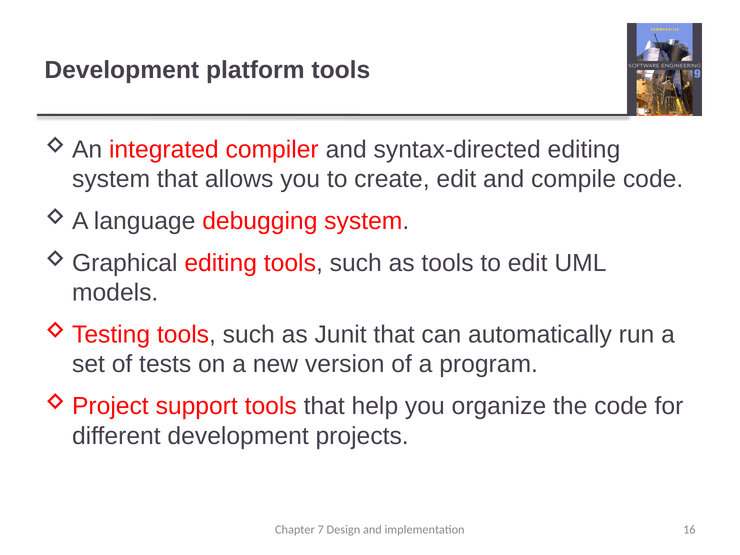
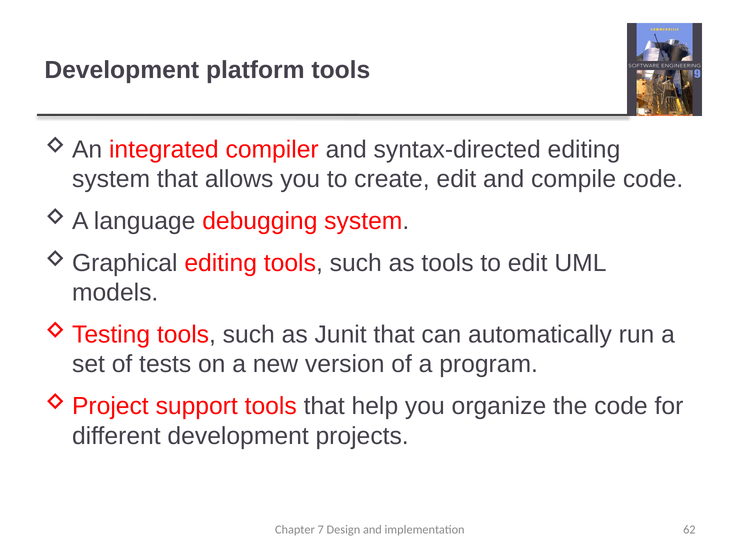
16: 16 -> 62 (689, 530)
